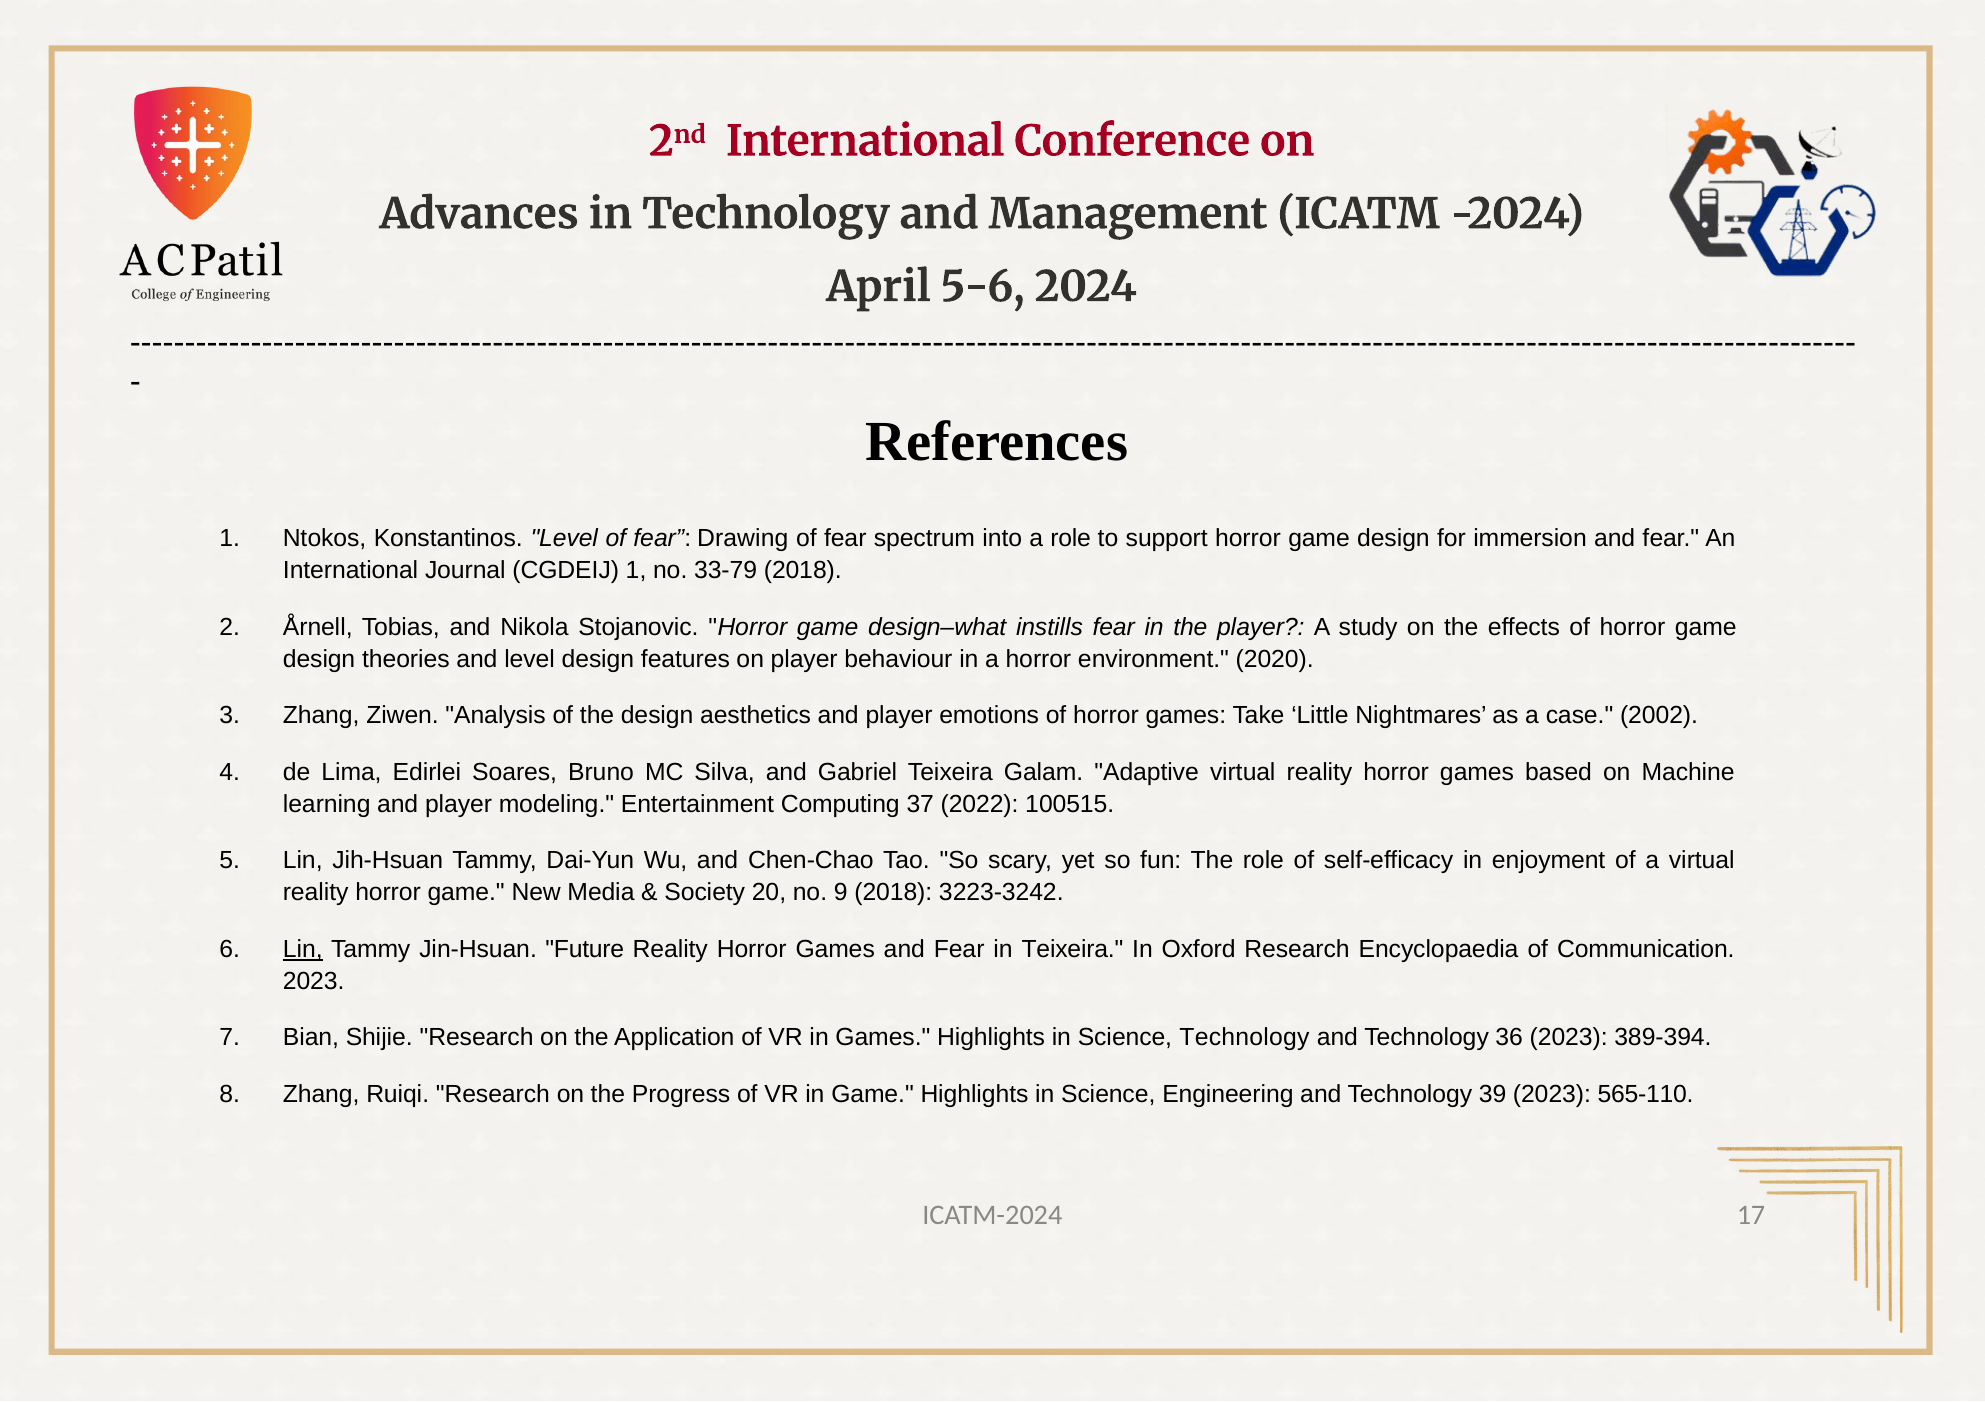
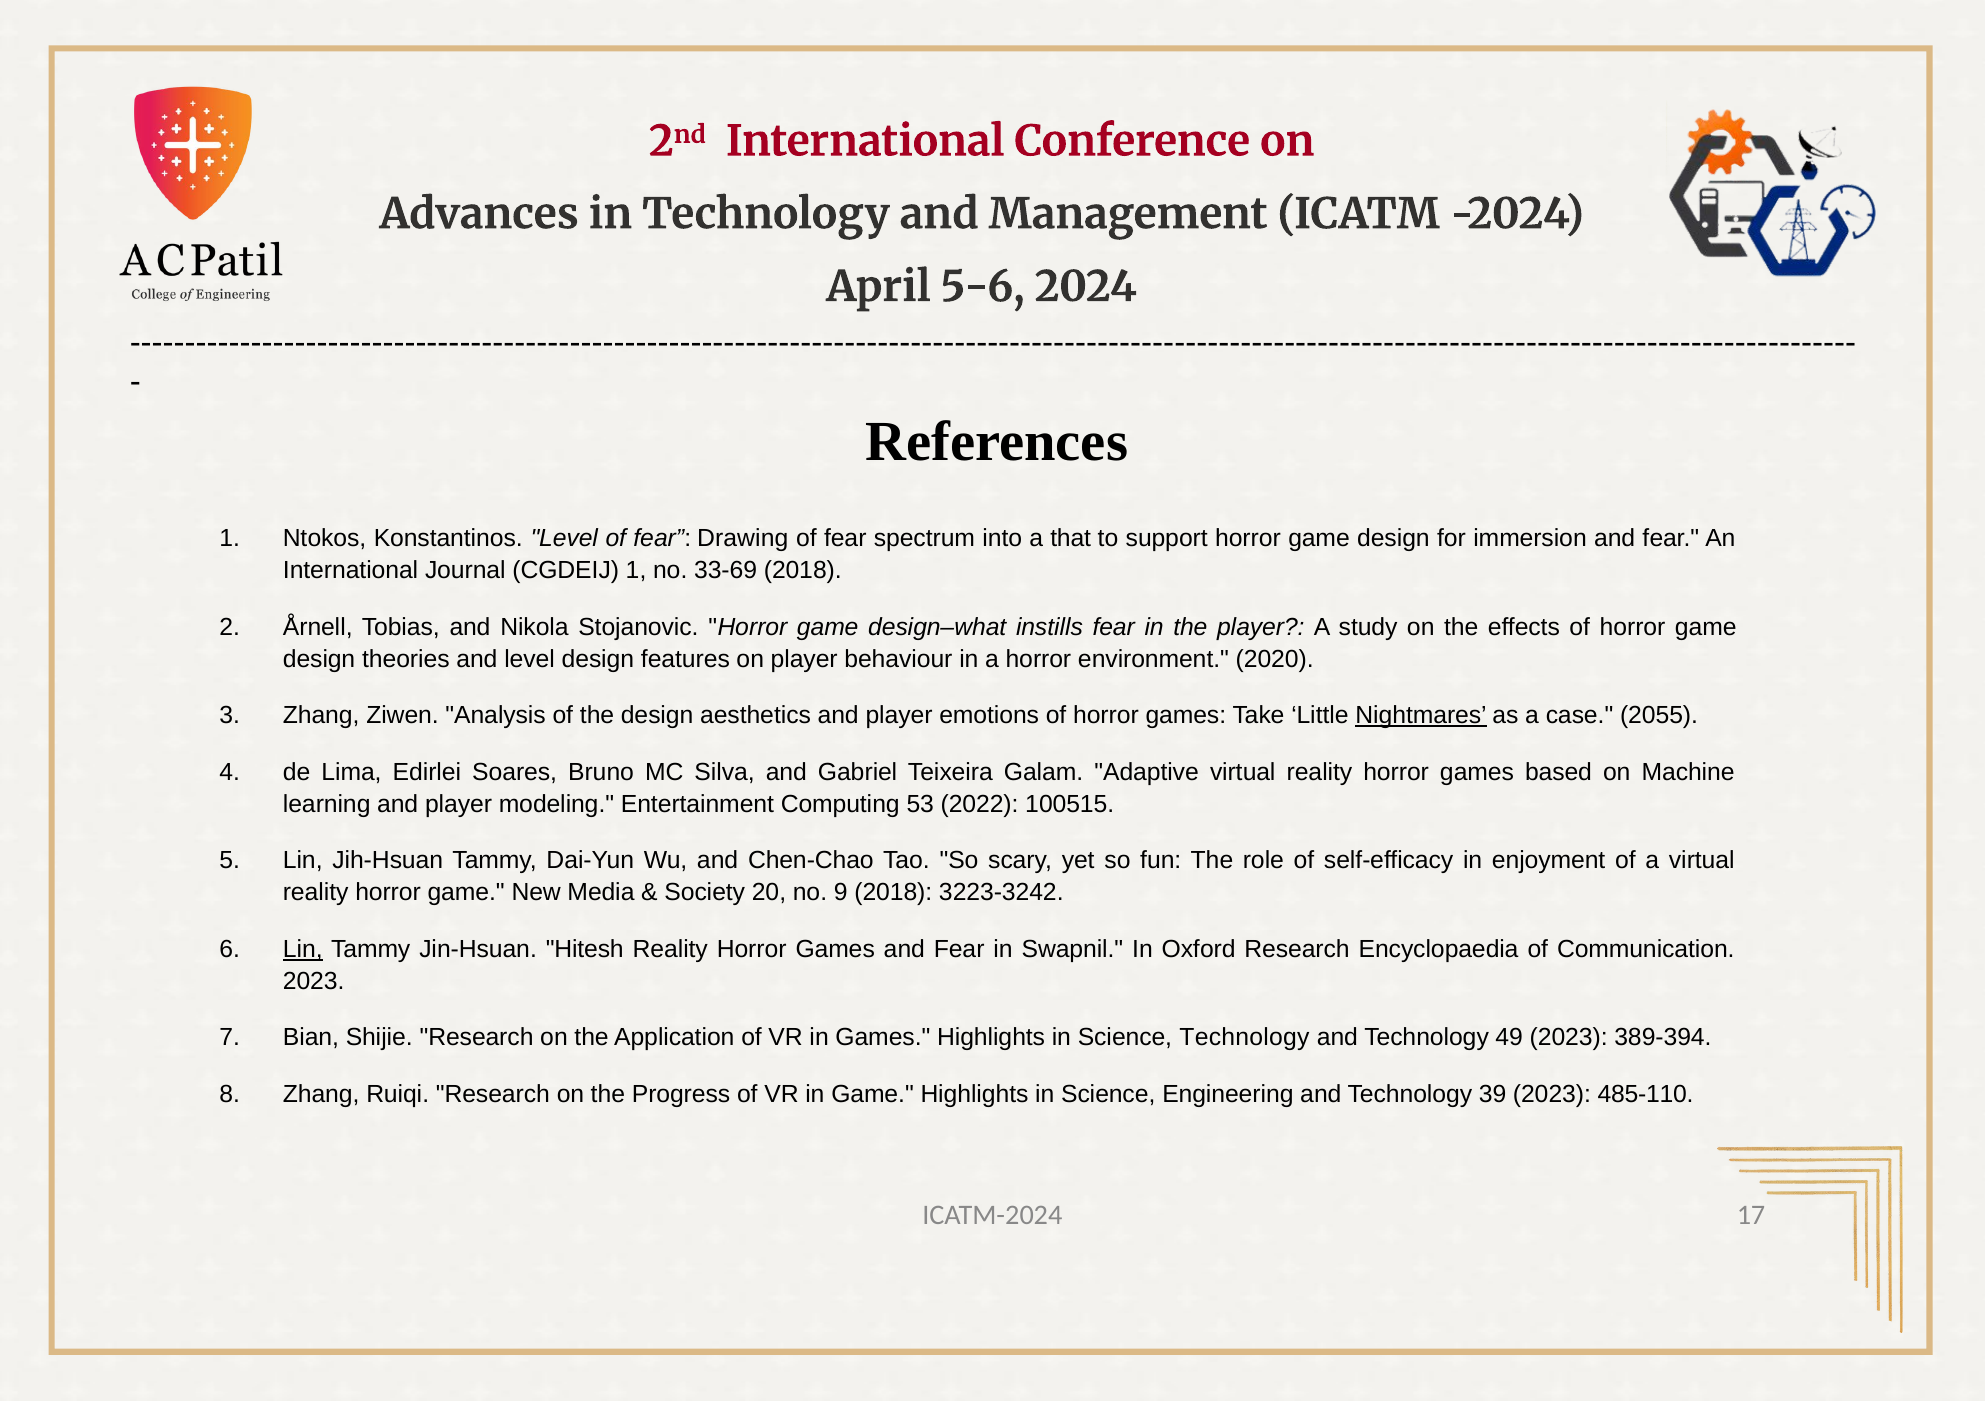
a role: role -> that (1071, 539)
33-79: 33-79 -> 33-69 (726, 571)
Nightmares underline: none -> present (1421, 716)
2002: 2002 -> 2055 (1659, 716)
37: 37 -> 53 (920, 804)
Future: Future -> Hitesh (585, 950)
in Teixeira: Teixeira -> Swapnil (1072, 950)
36: 36 -> 49 (1509, 1038)
565-110: 565-110 -> 485-110 (1645, 1095)
